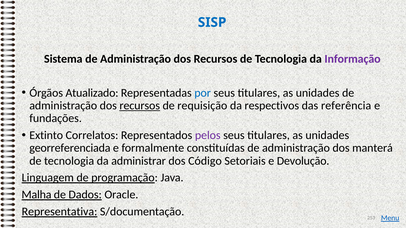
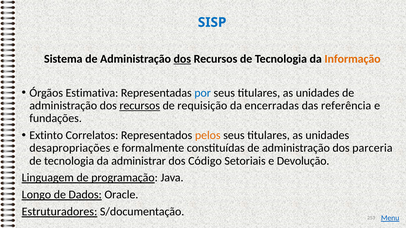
dos underline: none -> present (182, 59)
Informação colour: purple -> orange (353, 59)
Atualizado: Atualizado -> Estimativa (92, 93)
respectivos: respectivos -> encerradas (272, 106)
pelos colour: purple -> orange (208, 136)
georreferenciada: georreferenciada -> desapropriações (70, 148)
manterá: manterá -> parceria (372, 148)
Malha: Malha -> Longo (36, 195)
Representativa: Representativa -> Estruturadores (59, 212)
